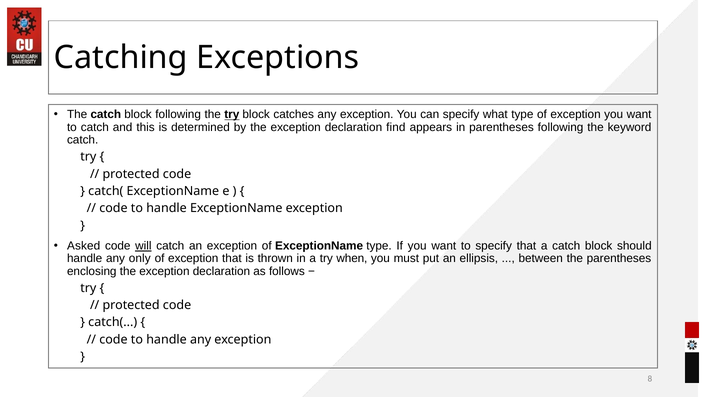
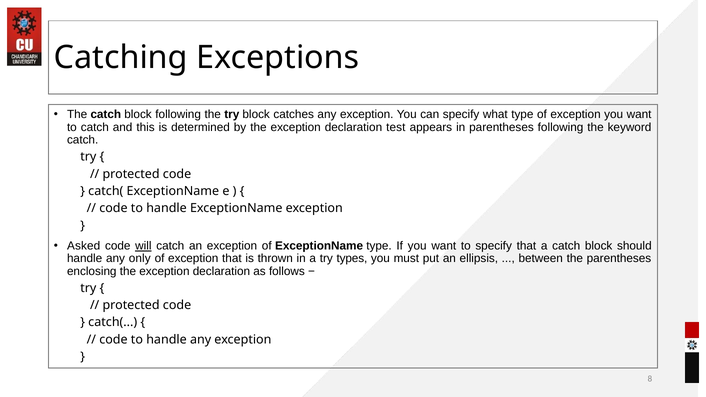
try underline: present -> none (232, 115)
find: find -> test (396, 127)
when: when -> types (352, 259)
